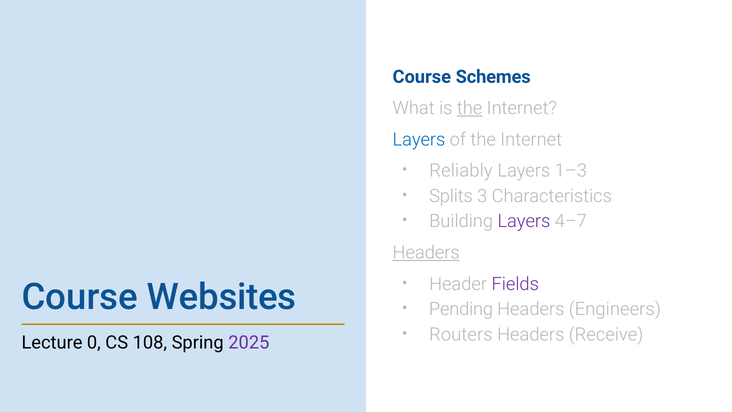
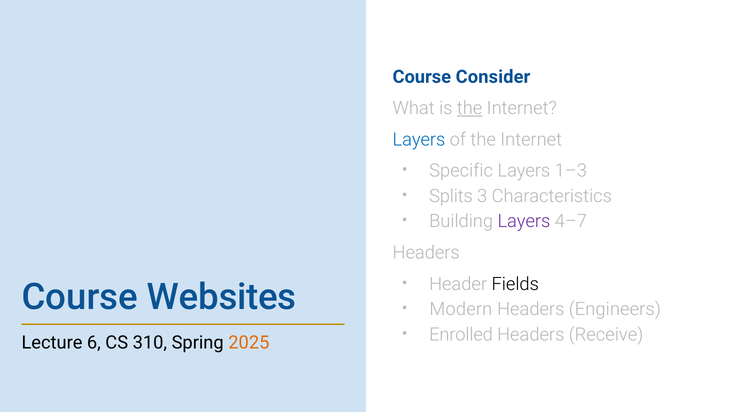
Schemes: Schemes -> Consider (493, 77)
Reliably: Reliably -> Specific (461, 171)
Headers underline: present -> none (426, 253)
Fields colour: purple -> black (515, 284)
Pending: Pending -> Modern (461, 309)
Routers: Routers -> Enrolled (461, 335)
0: 0 -> 6 (94, 343)
108: 108 -> 310 (150, 343)
2025 colour: purple -> orange (249, 343)
